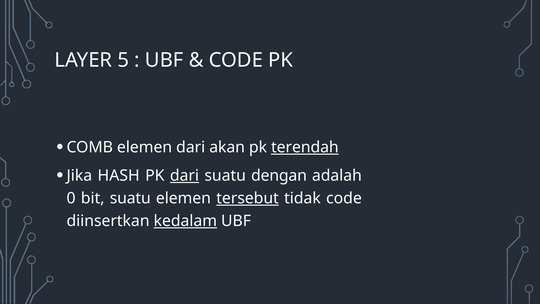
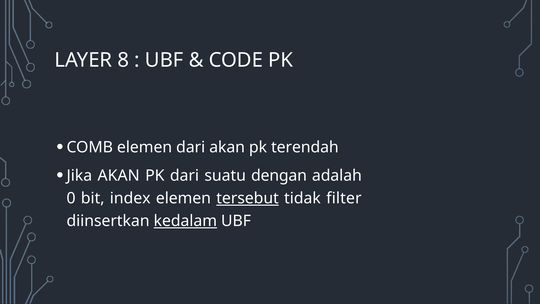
5: 5 -> 8 (123, 60)
terendah underline: present -> none (305, 147)
Jika HASH: HASH -> AKAN (119, 176)
dari underline: present -> none (184, 176)
bit suatu: suatu -> index (130, 198)
tidak code: code -> filter (344, 198)
